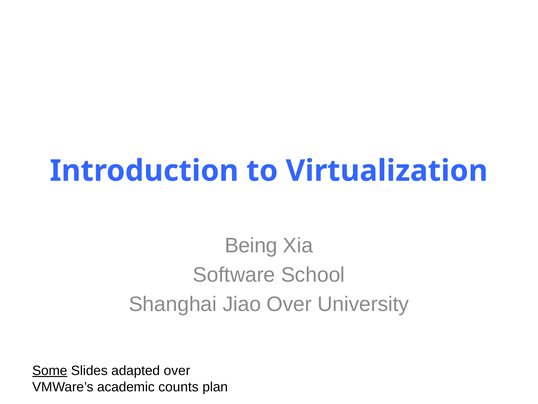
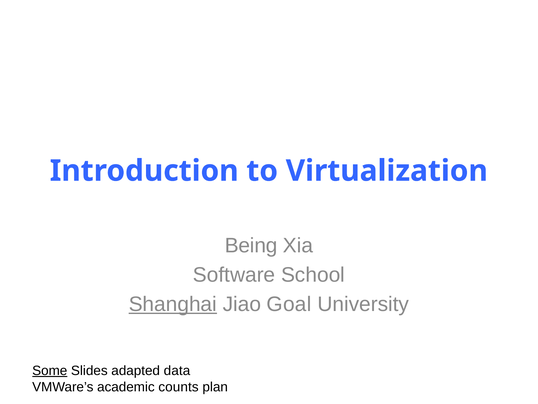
Shanghai underline: none -> present (173, 304)
Jiao Over: Over -> Goal (289, 304)
adapted over: over -> data (177, 370)
